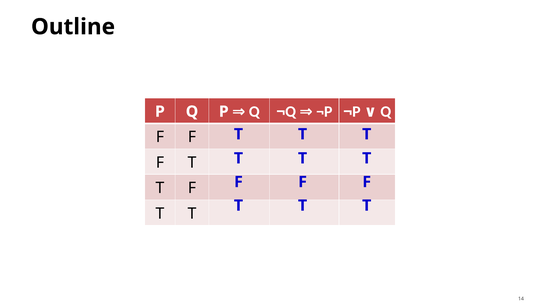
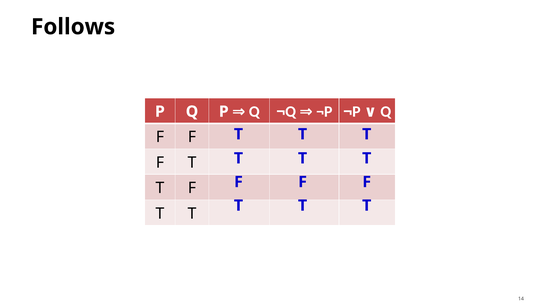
Outline: Outline -> Follows (73, 27)
